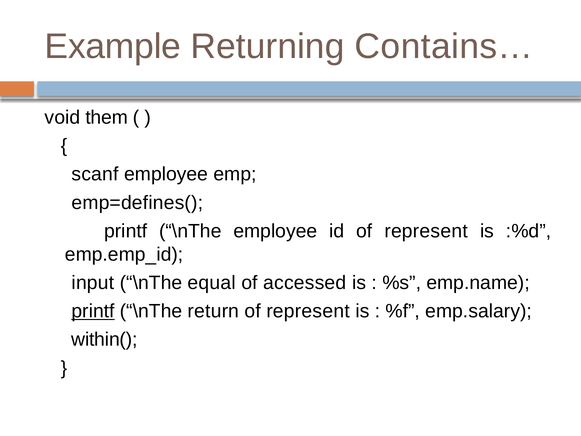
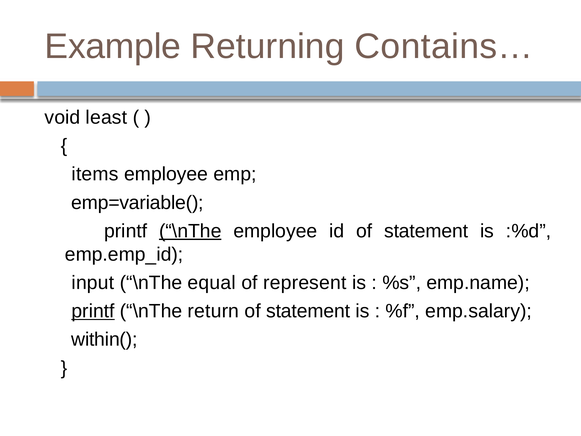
them: them -> least (106, 117)
scanf: scanf -> items (95, 174)
emp=defines(: emp=defines( -> emp=variable( (137, 203)
\nThe underline: none -> present (190, 231)
id of represent: represent -> statement (426, 231)
accessed: accessed -> represent (305, 283)
represent: represent -> statement (308, 311)
